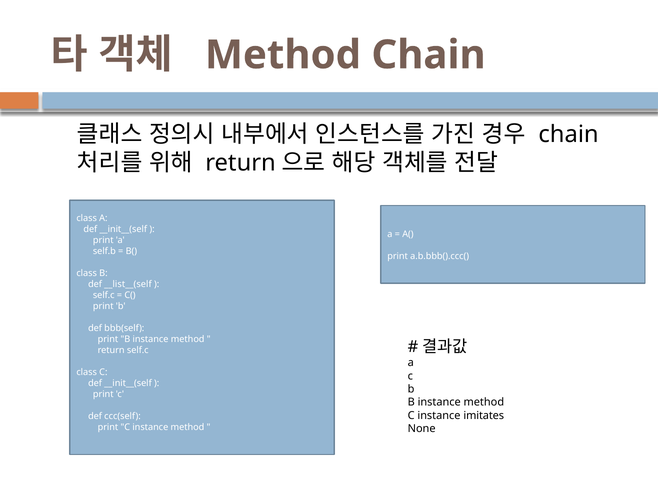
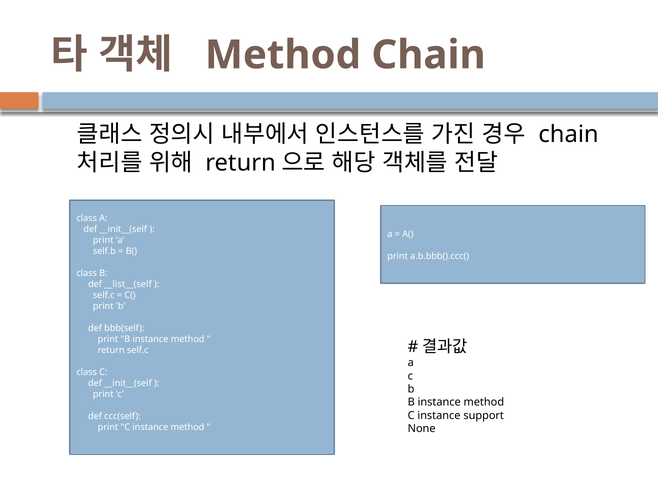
imitates: imitates -> support (484, 415)
